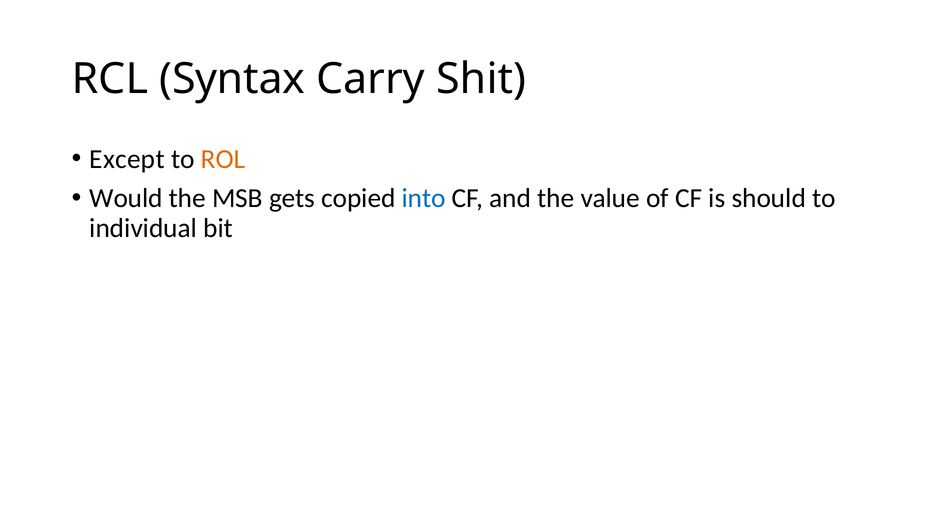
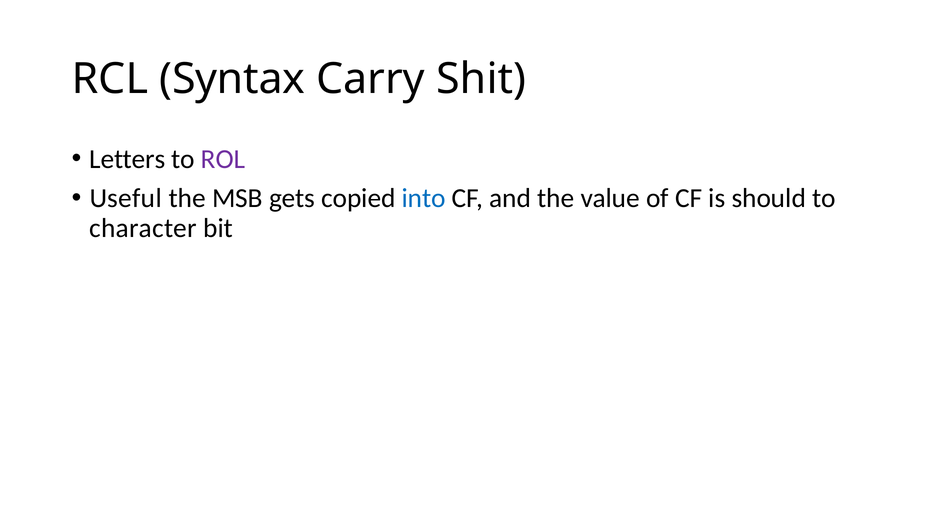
Except: Except -> Letters (127, 159)
ROL colour: orange -> purple (223, 159)
Would: Would -> Useful (126, 198)
individual: individual -> character (143, 228)
